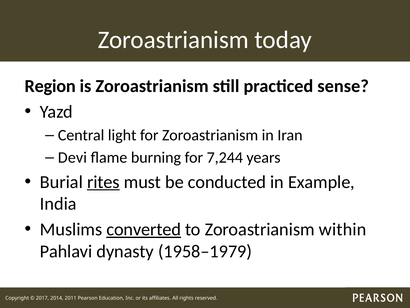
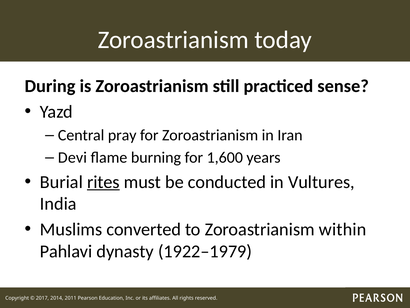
Region: Region -> During (50, 86)
light: light -> pray (122, 135)
7,244: 7,244 -> 1,600 (225, 157)
Example: Example -> Vultures (321, 182)
converted underline: present -> none (144, 229)
1958–1979: 1958–1979 -> 1922–1979 (205, 251)
